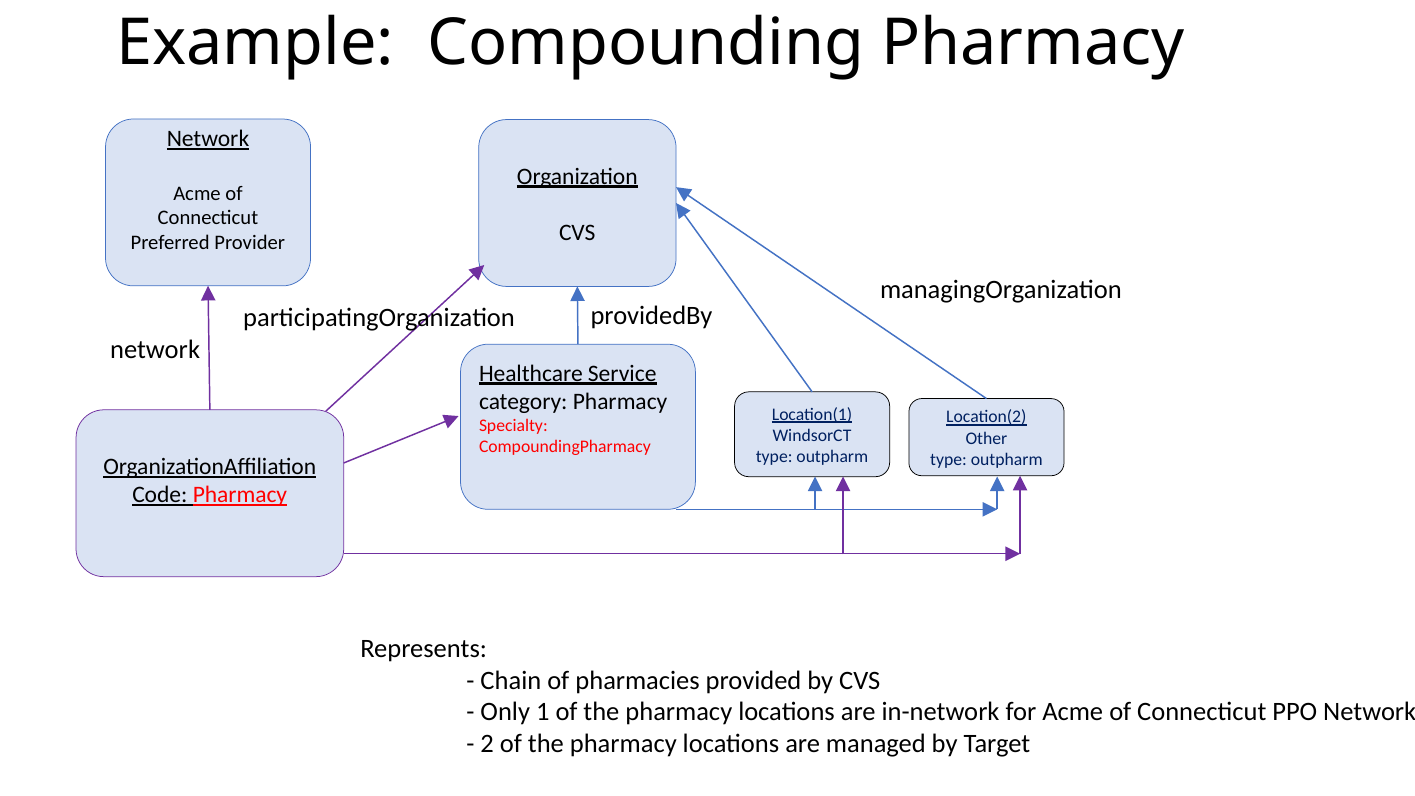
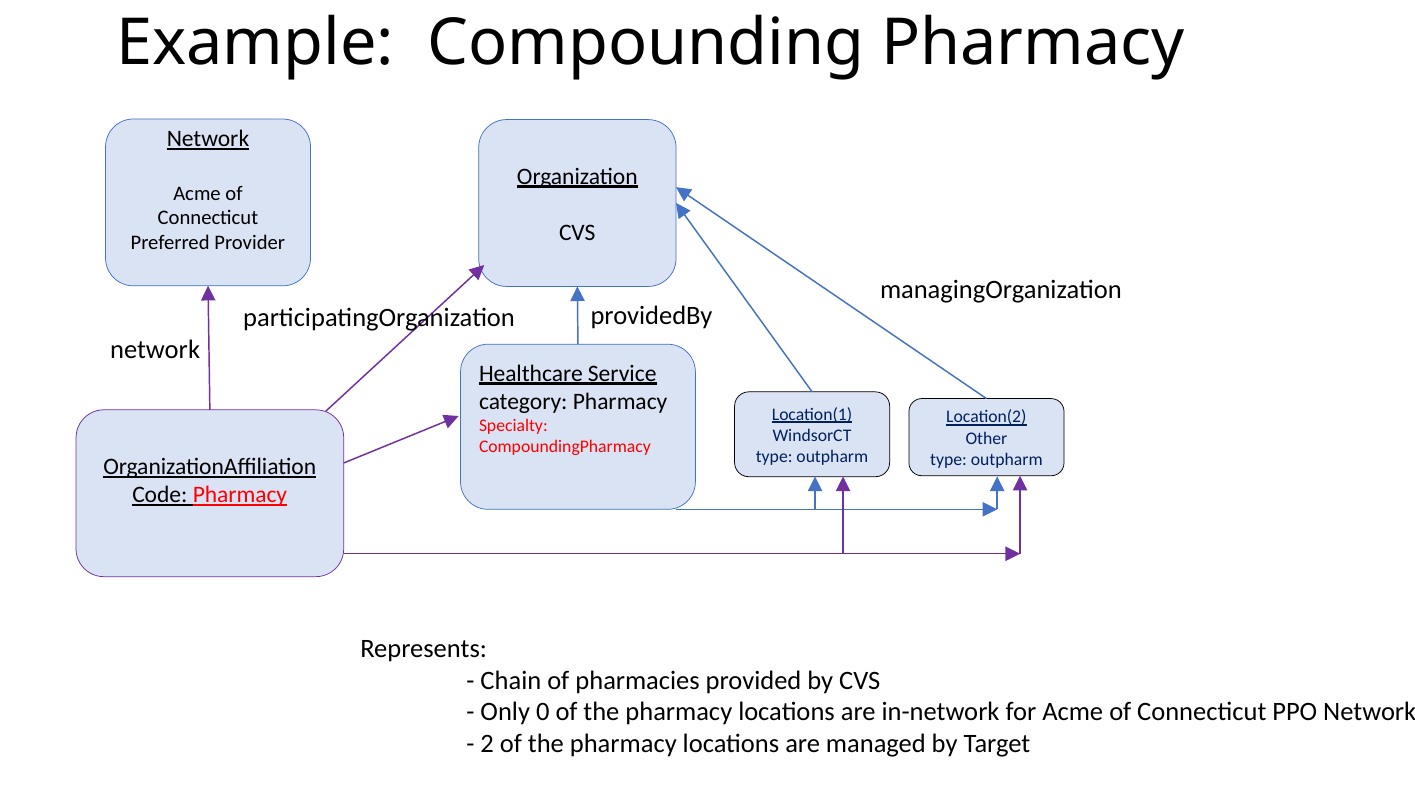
1: 1 -> 0 (543, 712)
